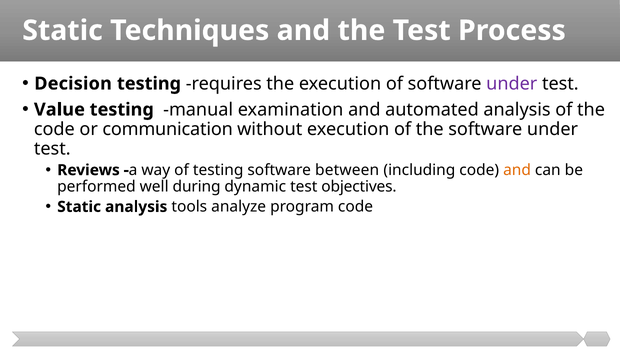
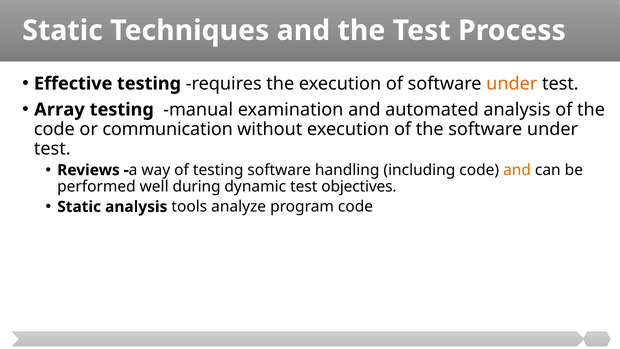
Decision: Decision -> Effective (73, 84)
under colour: purple -> orange (512, 84)
Value: Value -> Array (59, 110)
between: between -> handling (347, 170)
